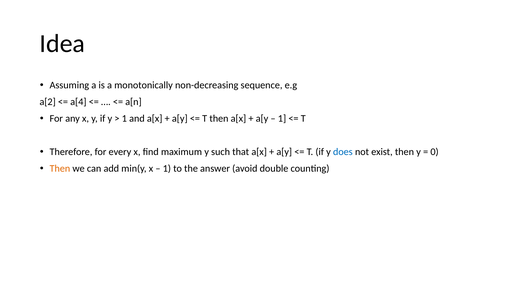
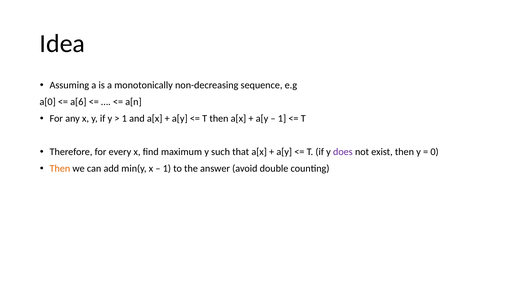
a[2: a[2 -> a[0 (48, 102)
a[4: a[4 -> a[6 (78, 102)
does colour: blue -> purple (343, 152)
